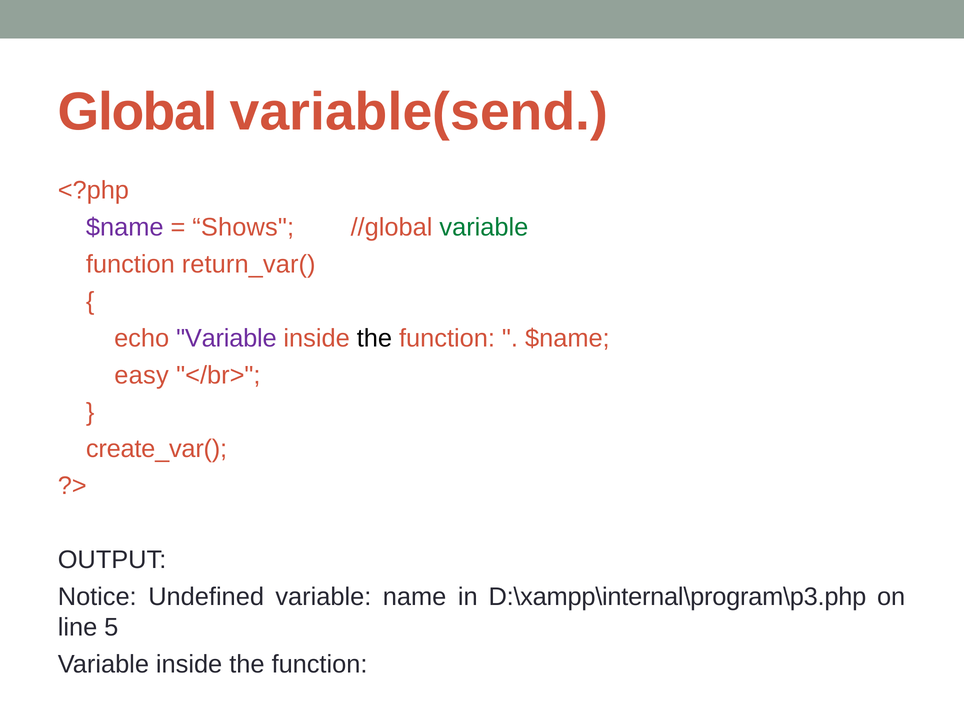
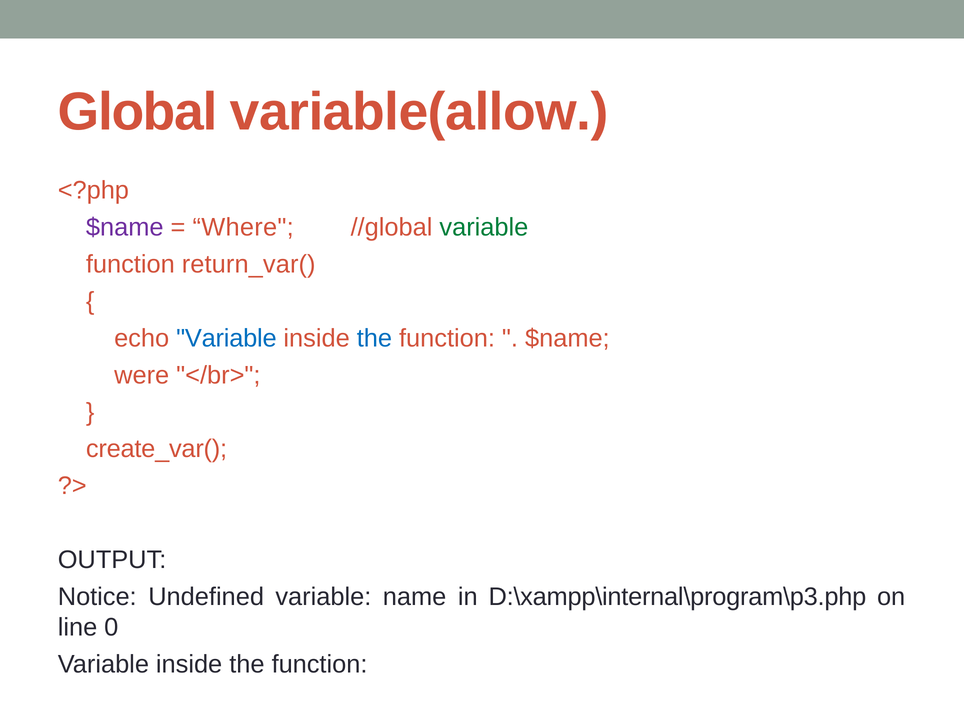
variable(send: variable(send -> variable(allow (419, 112)
Shows: Shows -> Where (243, 227)
Variable colour: purple -> blue (226, 338)
the colour: black -> blue (374, 338)
easy: easy -> were (142, 375)
5: 5 -> 0 (111, 627)
